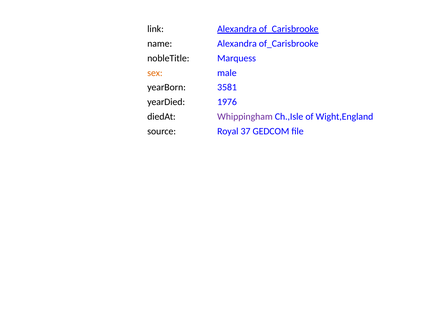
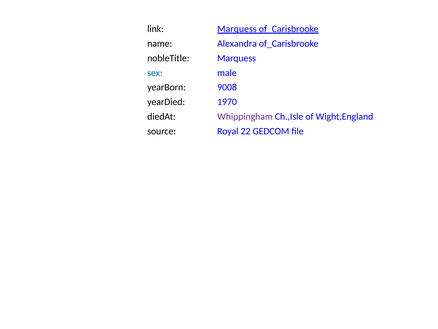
link Alexandra: Alexandra -> Marquess (237, 29)
sex colour: orange -> blue (155, 73)
3581: 3581 -> 9008 (227, 87)
1976: 1976 -> 1970 (227, 102)
37: 37 -> 22 (246, 131)
